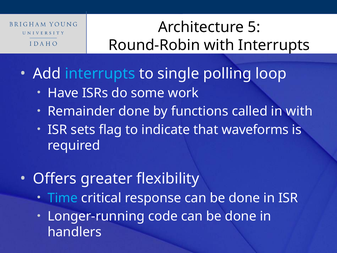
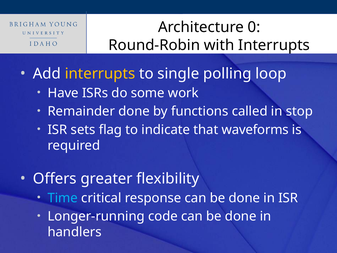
5: 5 -> 0 (254, 27)
interrupts colour: light blue -> yellow (100, 74)
in with: with -> stop (299, 111)
